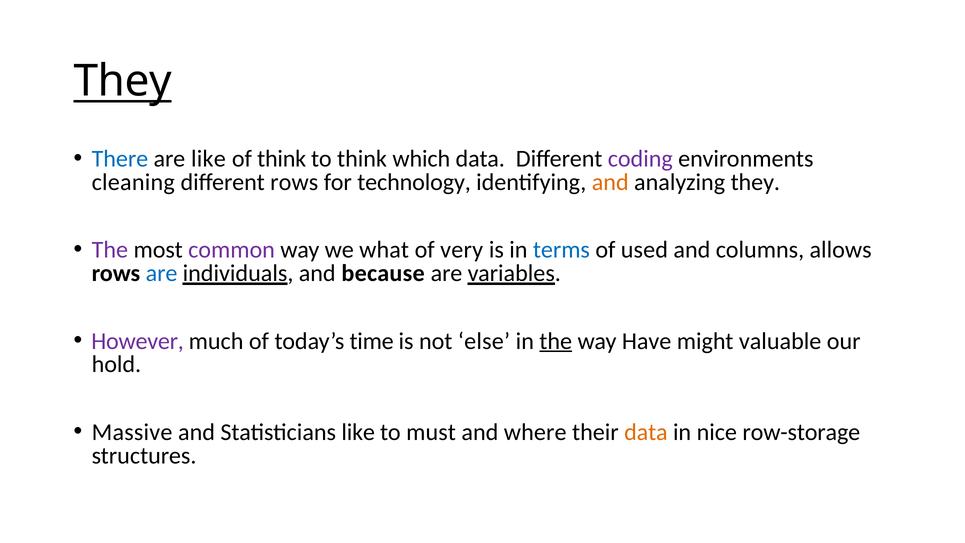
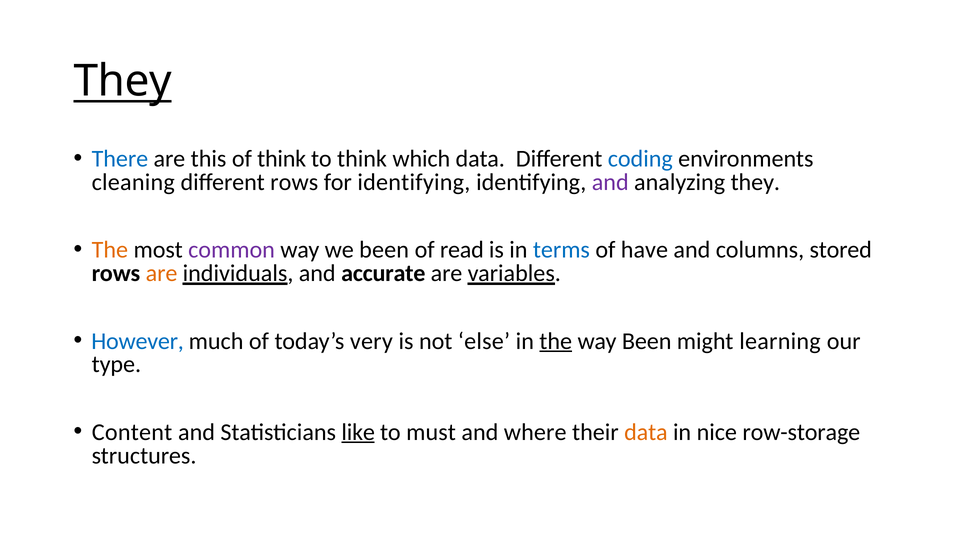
are like: like -> this (209, 159)
coding colour: purple -> blue (640, 159)
for technology: technology -> identifying (414, 182)
and colour: orange -> purple (610, 182)
The colour: purple -> orange (110, 250)
we what: what -> been (384, 250)
very: very -> read (462, 250)
used: used -> have (644, 250)
allows: allows -> stored (841, 250)
are colour: blue -> orange (162, 273)
because: because -> accurate (383, 273)
However colour: purple -> blue (138, 341)
time: time -> very (371, 341)
way Have: Have -> Been (647, 341)
valuable: valuable -> learning (780, 341)
hold: hold -> type (116, 364)
Massive: Massive -> Content (132, 432)
like underline: none -> present (358, 432)
